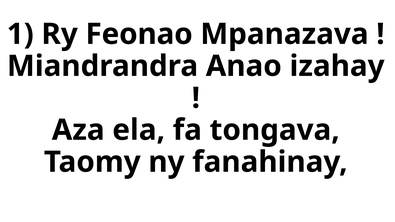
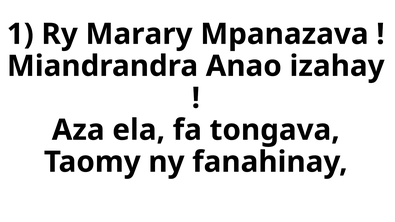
Feonao: Feonao -> Marary (139, 34)
